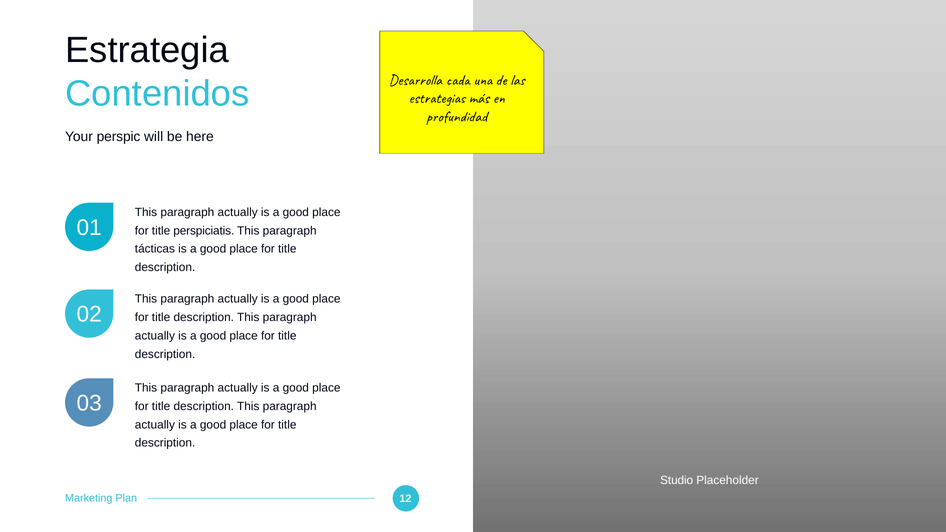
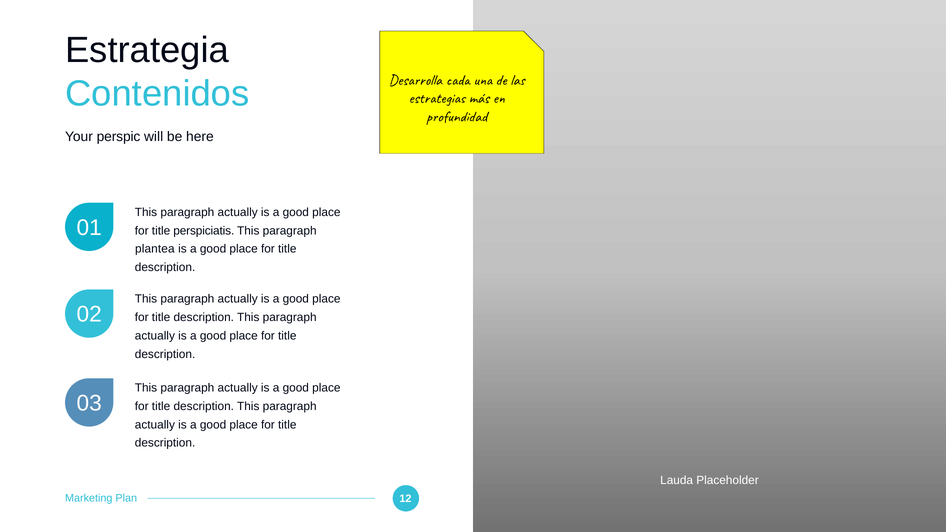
tácticas: tácticas -> plantea (155, 249)
Studio: Studio -> Lauda (677, 481)
